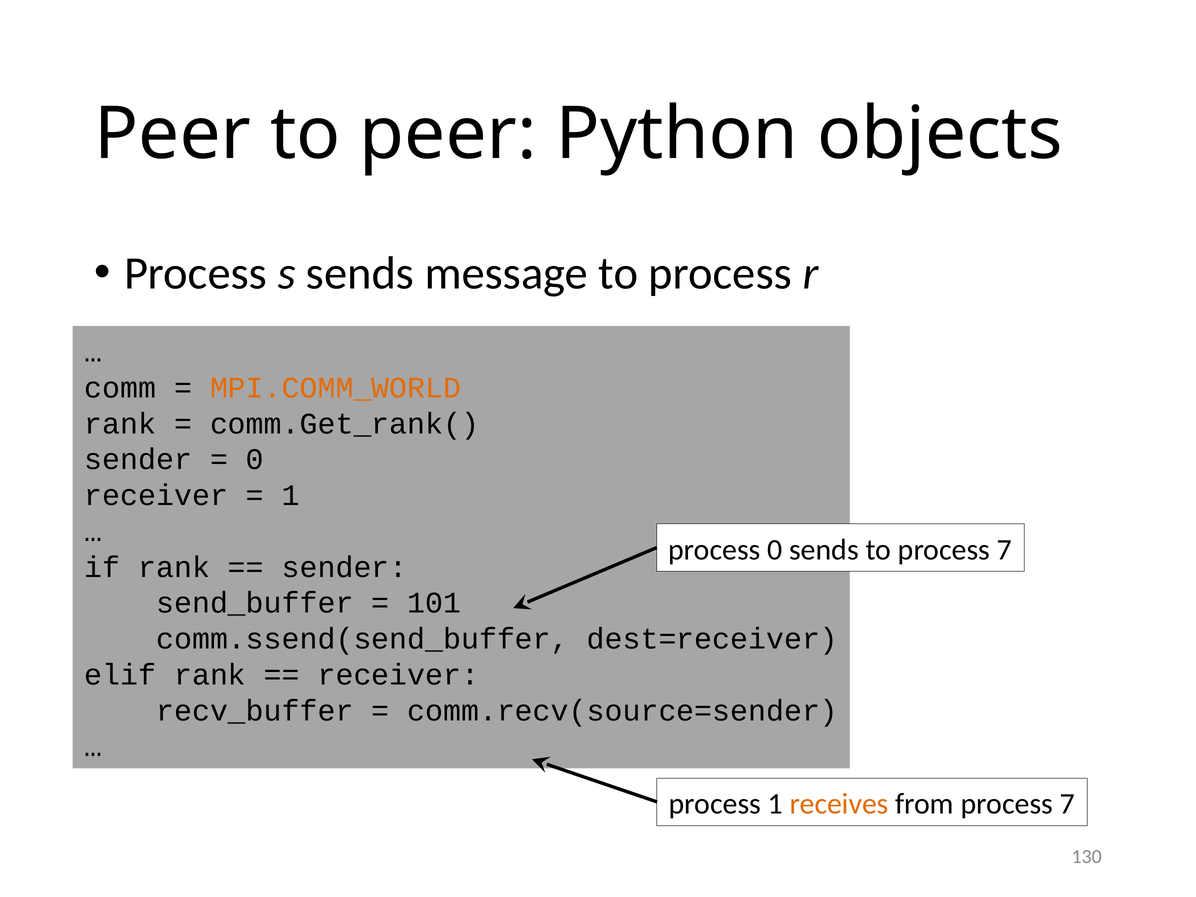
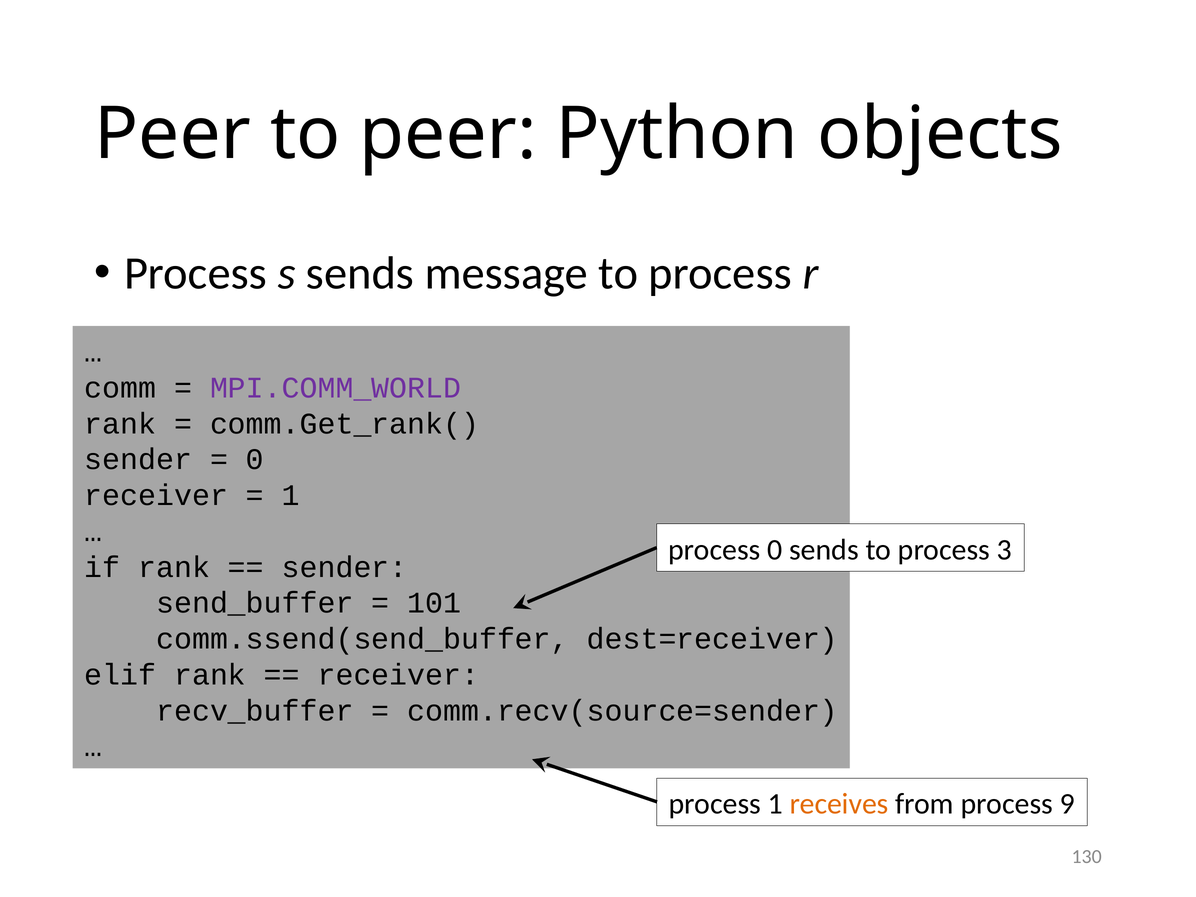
MPI.COMM_WORLD colour: orange -> purple (336, 388)
to process 7: 7 -> 3 (1004, 550)
from process 7: 7 -> 9 (1067, 804)
